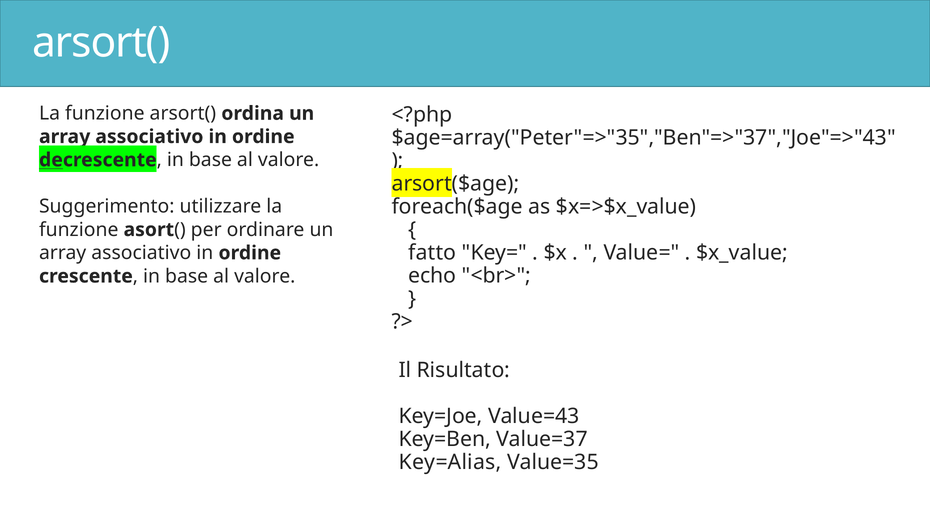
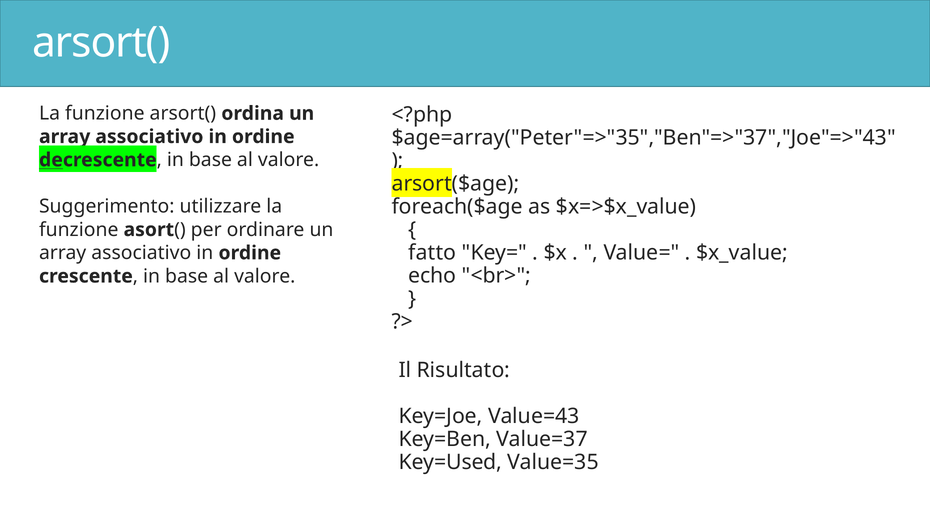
Key=Alias: Key=Alias -> Key=Used (450, 462)
